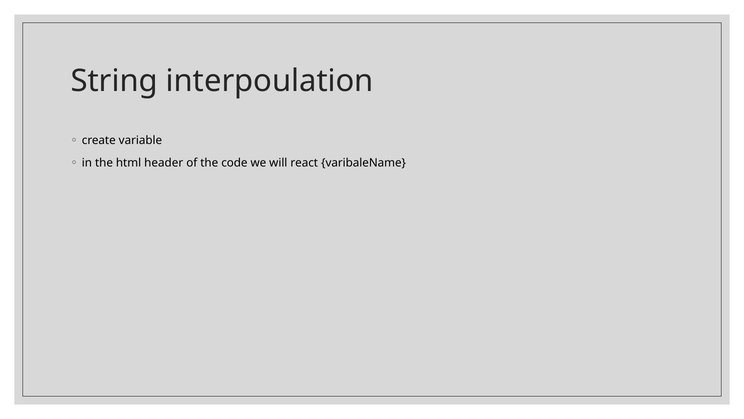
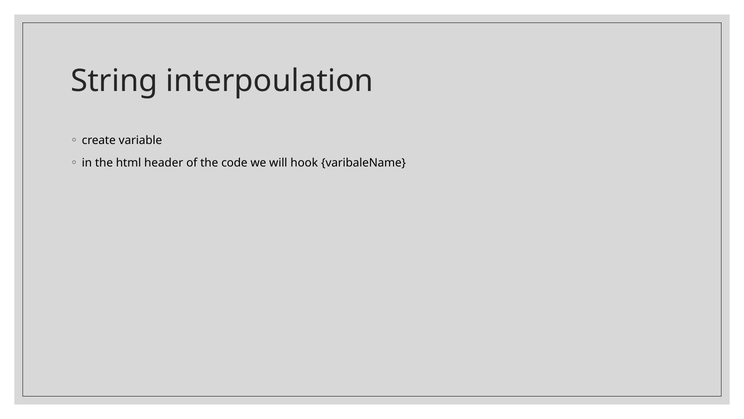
react: react -> hook (304, 163)
